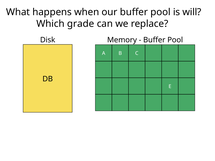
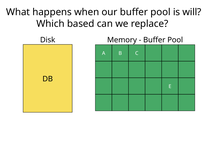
grade: grade -> based (81, 24)
